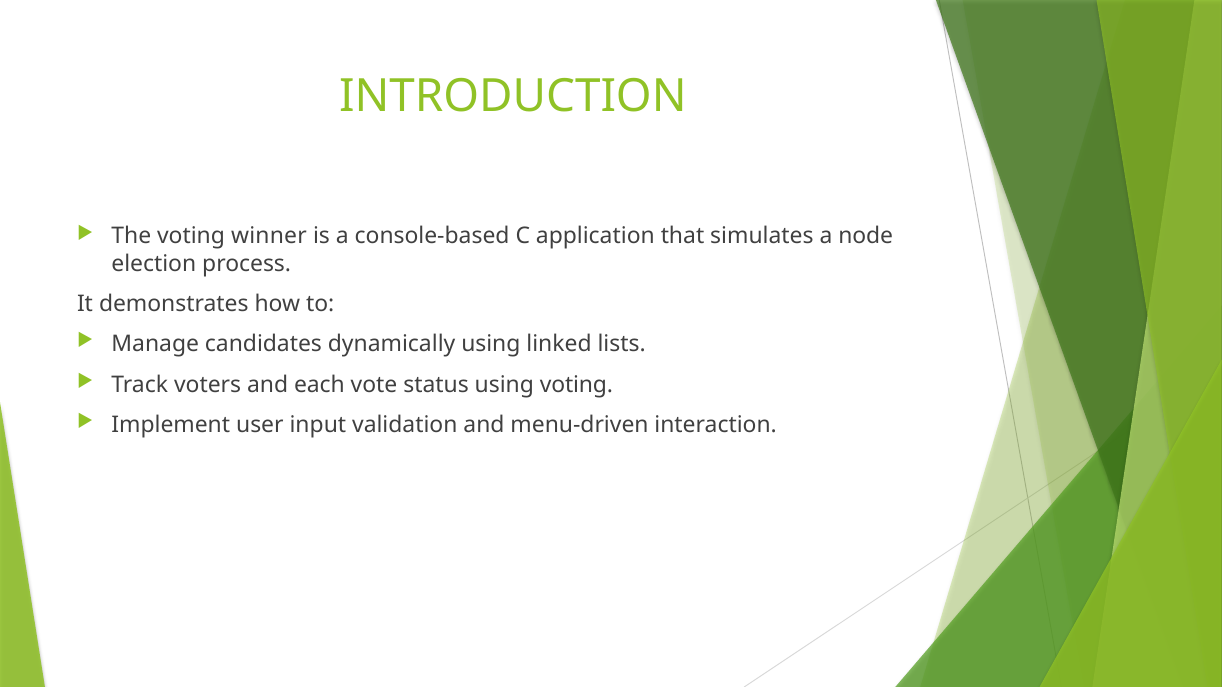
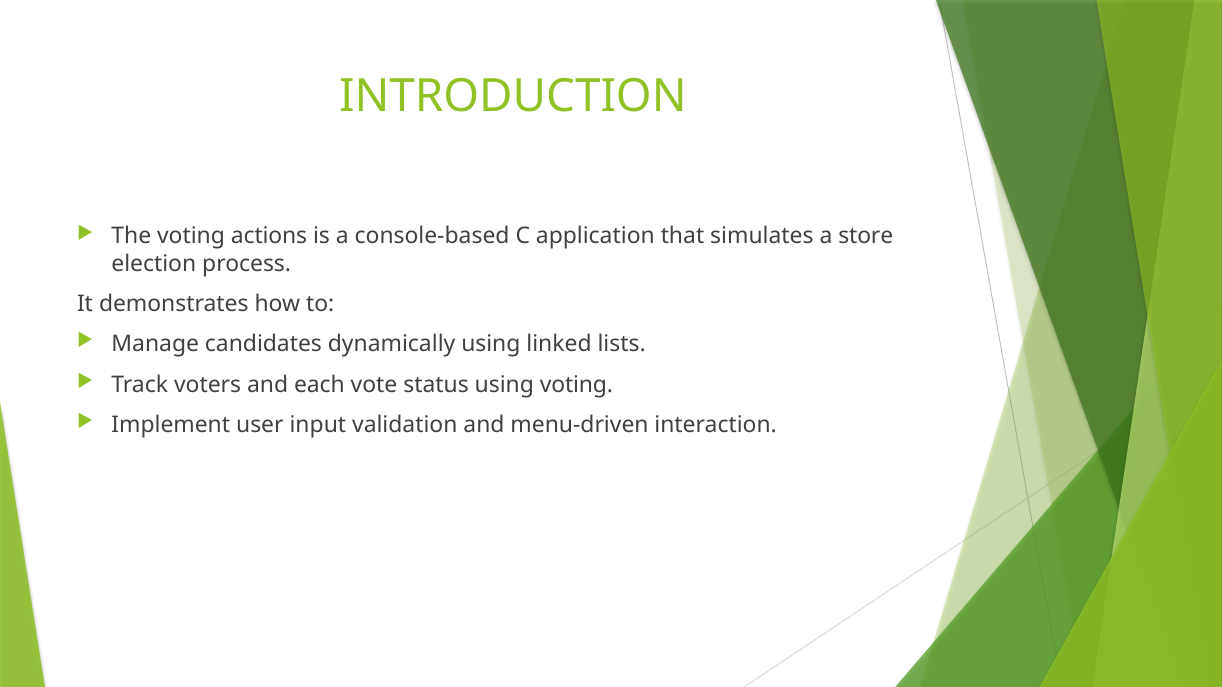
winner: winner -> actions (269, 236)
node: node -> store (866, 236)
